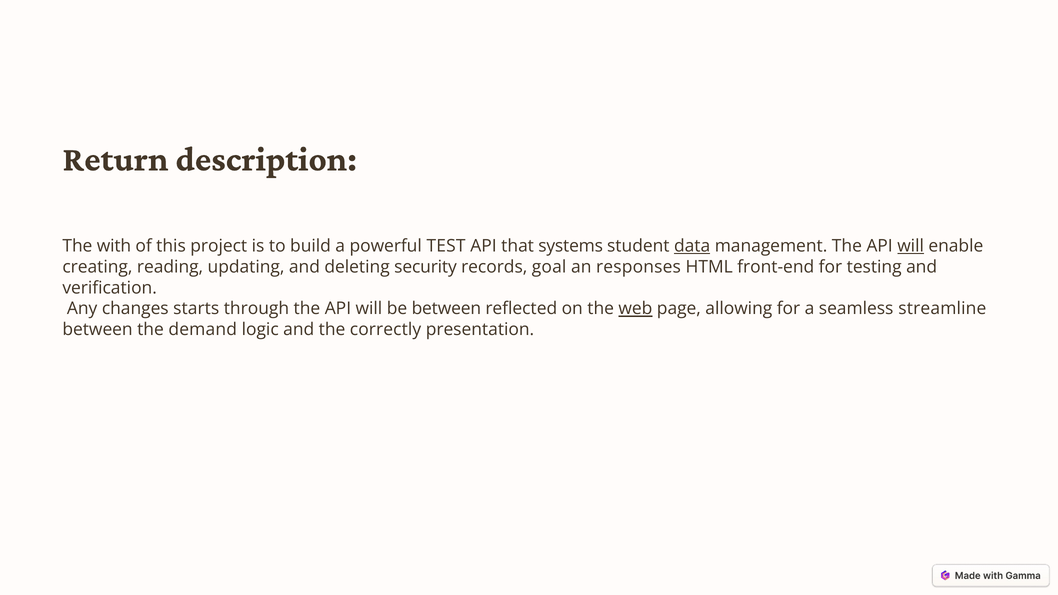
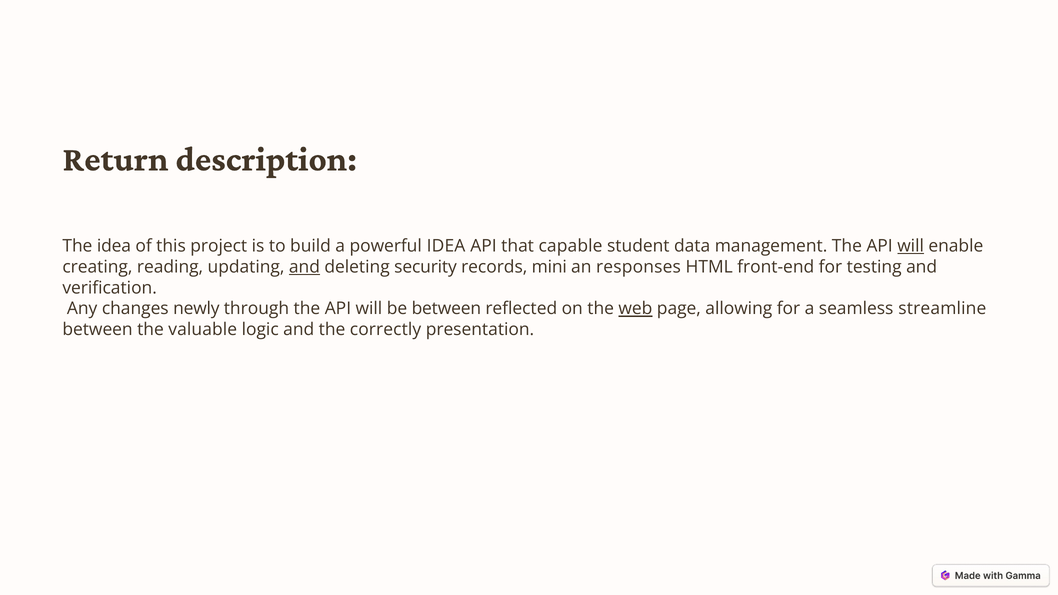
The with: with -> idea (114, 246)
powerful TEST: TEST -> IDEA (446, 246)
systems: systems -> capable (571, 246)
data underline: present -> none (692, 246)
and underline: none -> present (304, 267)
goal: goal -> mini (549, 267)
starts: starts -> newly (196, 309)
demand: demand -> valuable (203, 330)
